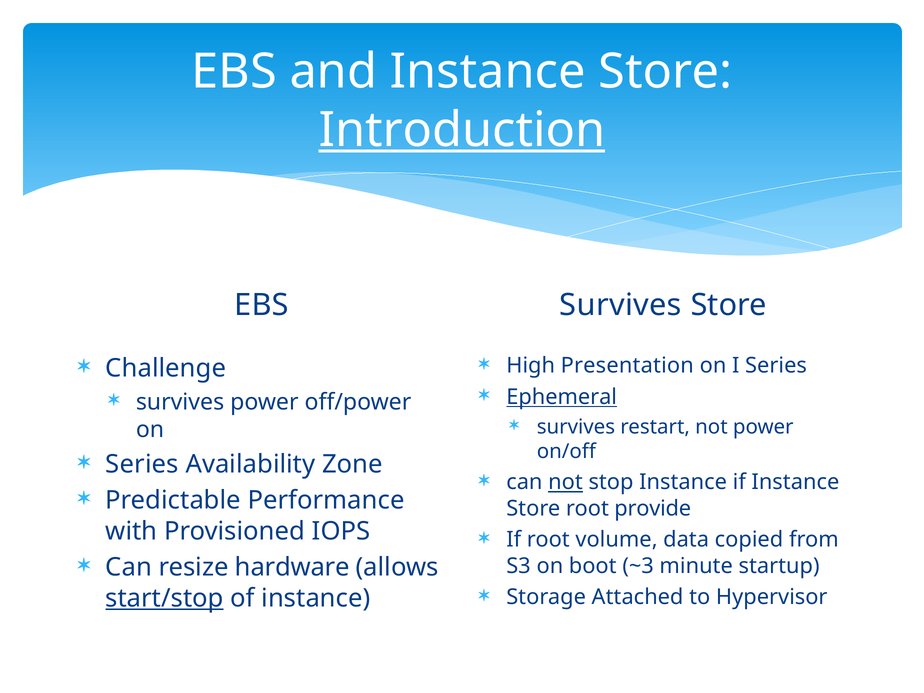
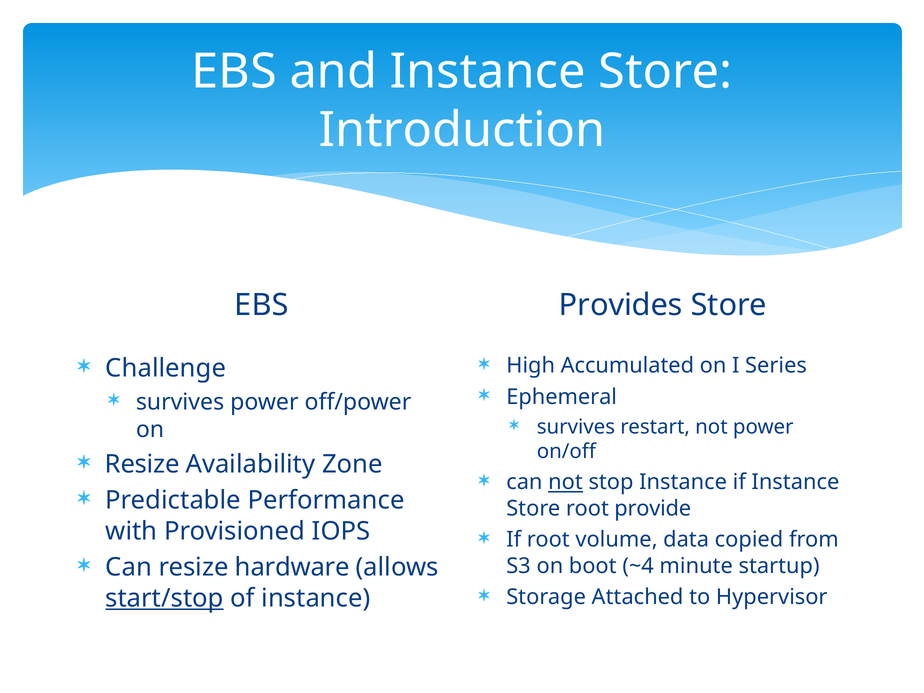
Introduction underline: present -> none (462, 130)
Survives: Survives -> Provides (621, 305)
Presentation: Presentation -> Accumulated (627, 366)
Ephemeral underline: present -> none (562, 397)
Series: Series -> Resize (142, 464)
~3: ~3 -> ~4 (638, 566)
